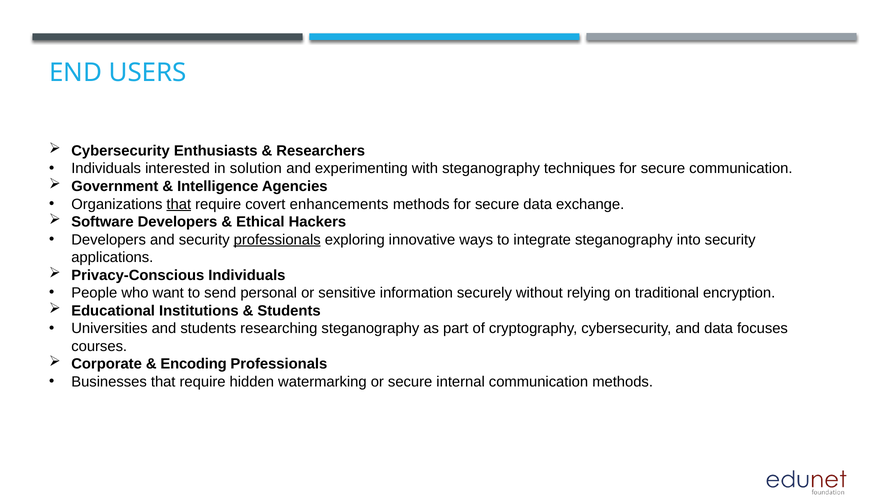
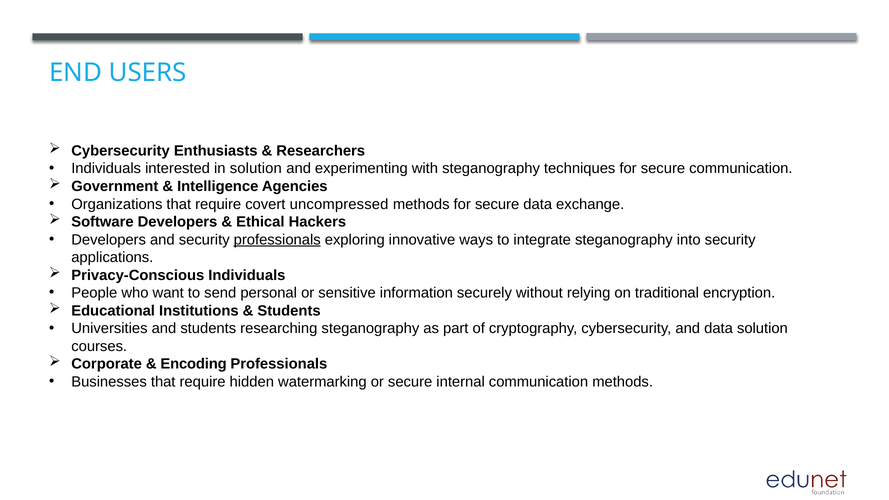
that underline: present -> none (179, 204)
enhancements: enhancements -> uncompressed (339, 204)
data focuses: focuses -> solution (762, 329)
